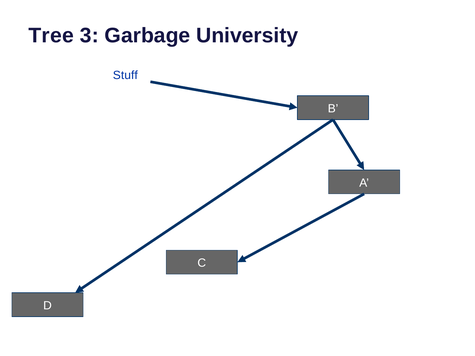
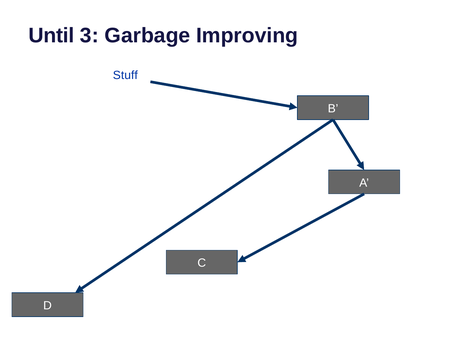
Tree: Tree -> Until (51, 35)
University: University -> Improving (247, 35)
